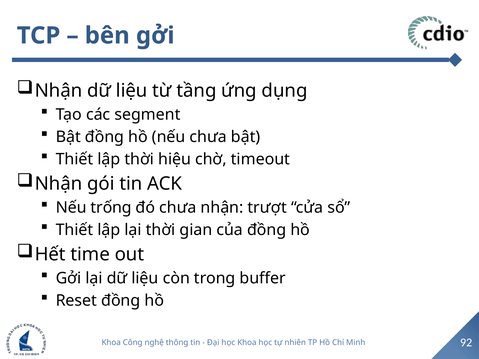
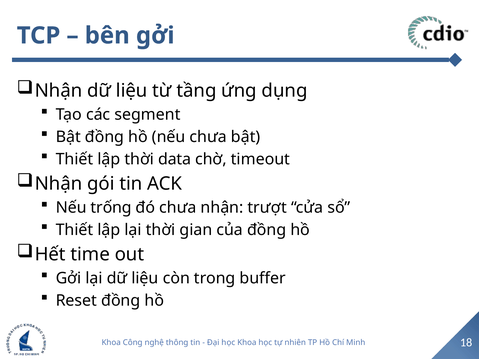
hiệu: hiệu -> data (175, 159)
92: 92 -> 18 (466, 343)
